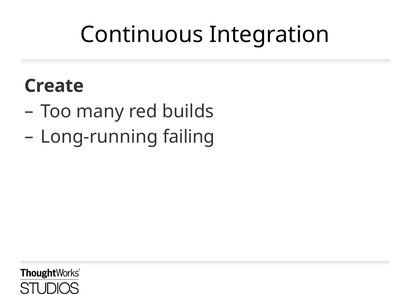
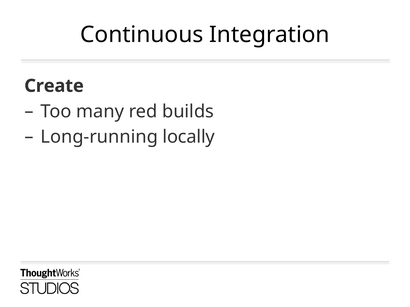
failing: failing -> locally (189, 137)
